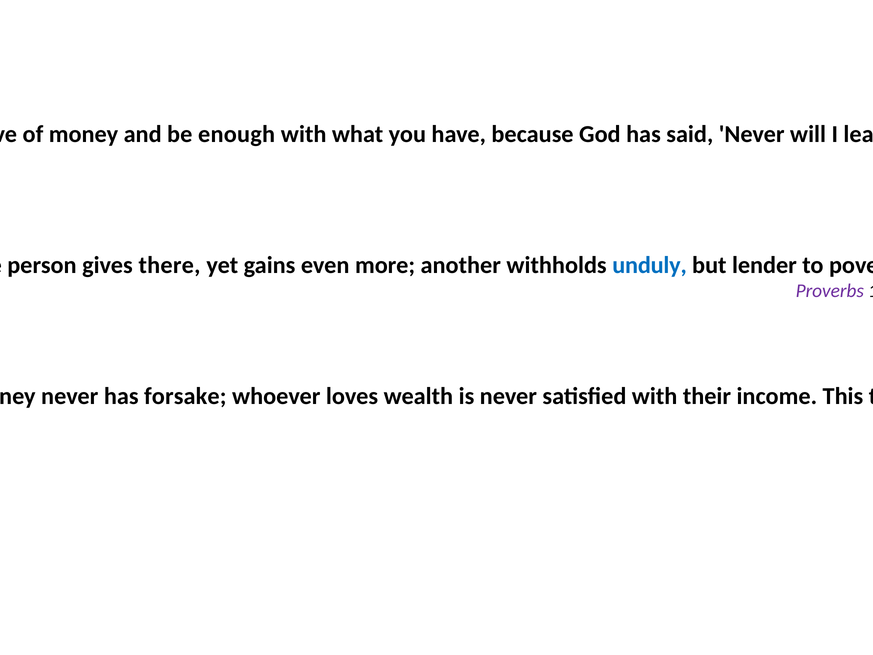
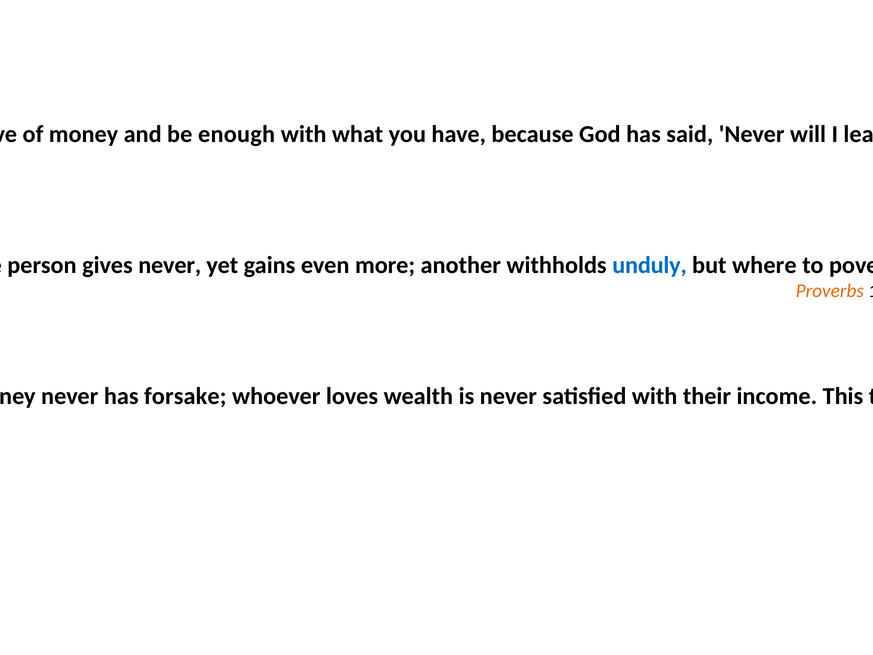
gives there: there -> never (170, 265)
lender: lender -> where (764, 265)
Proverbs colour: purple -> orange (830, 291)
